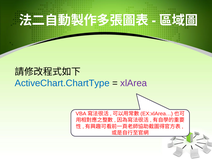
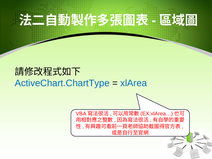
xlArea colour: purple -> blue (134, 83)
